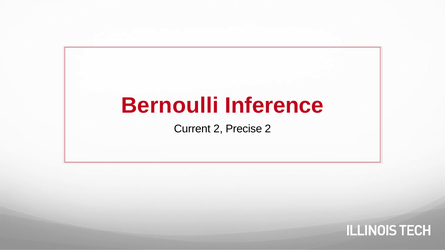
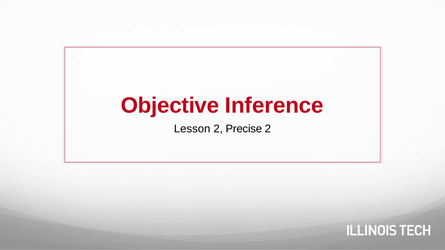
Bernoulli: Bernoulli -> Objective (170, 106)
Current: Current -> Lesson (192, 129)
